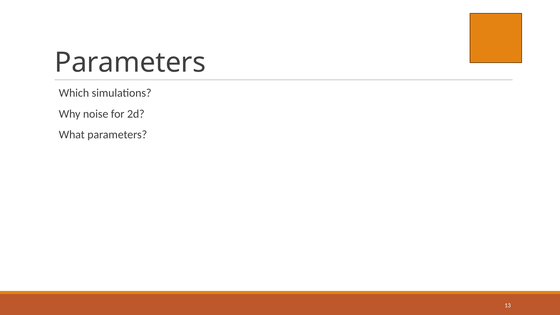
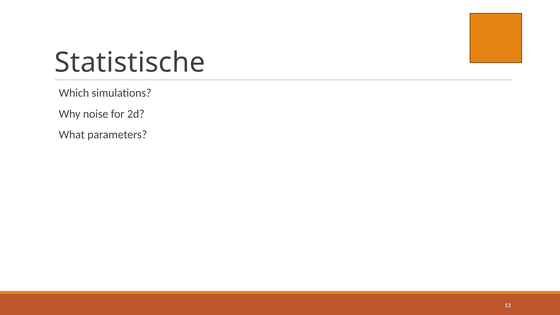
Parameters: Parameters -> Statistische (130, 63)
